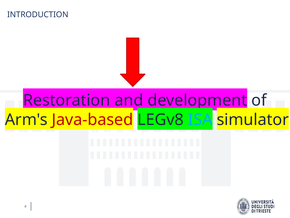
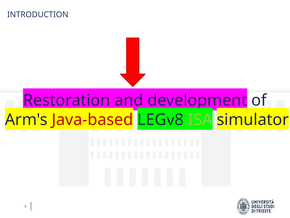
ISA colour: light blue -> light green (200, 119)
